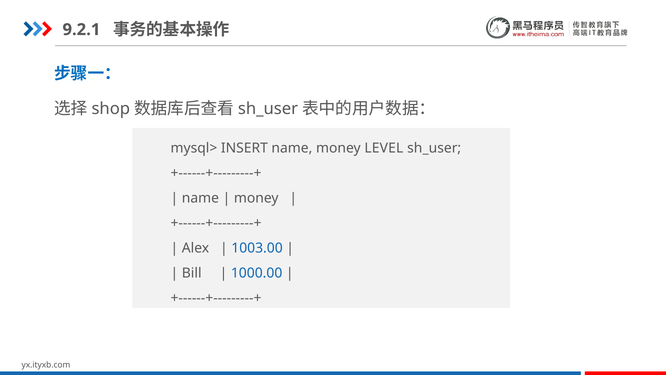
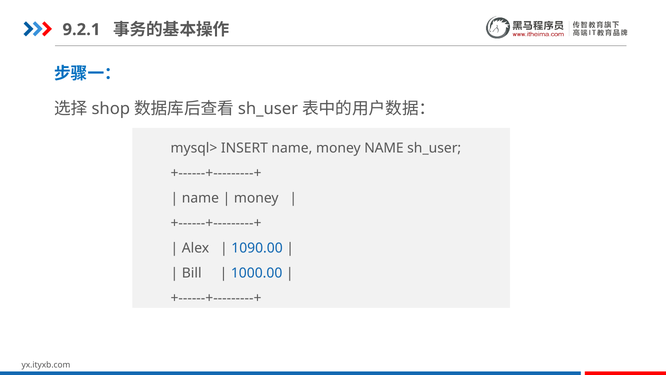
money LEVEL: LEVEL -> NAME (384, 148)
1003.00: 1003.00 -> 1090.00 (257, 248)
